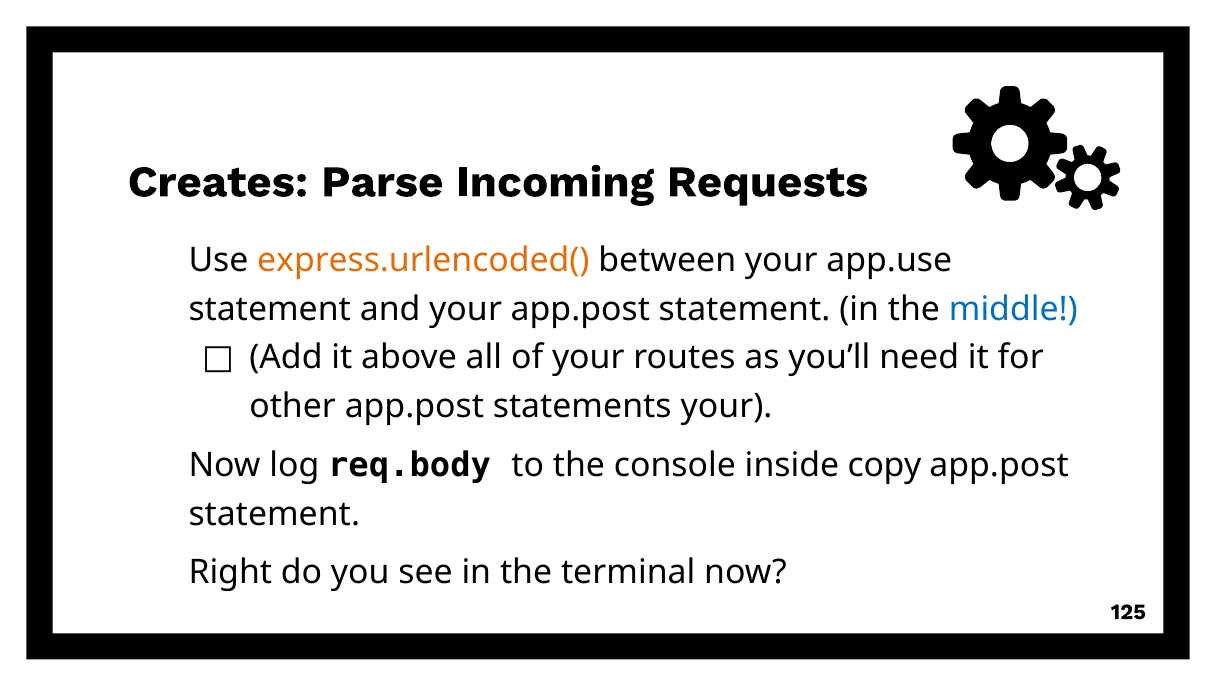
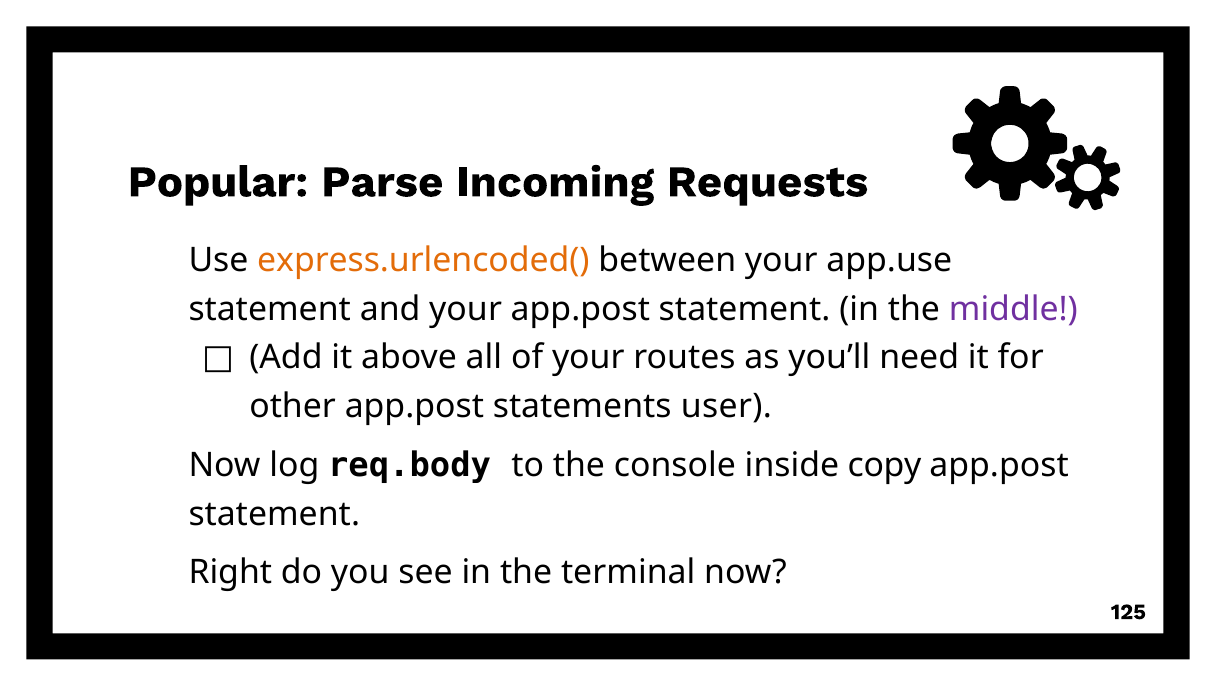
Creates: Creates -> Popular (218, 182)
middle colour: blue -> purple (1013, 309)
statements your: your -> user (726, 406)
